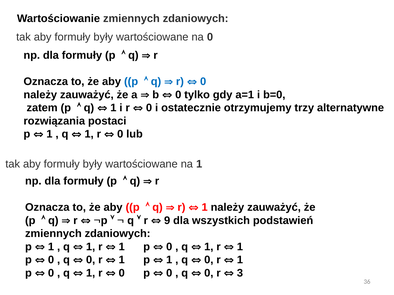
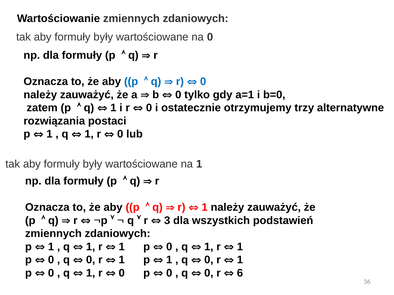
9: 9 -> 3 (167, 221)
3: 3 -> 6 (240, 273)
